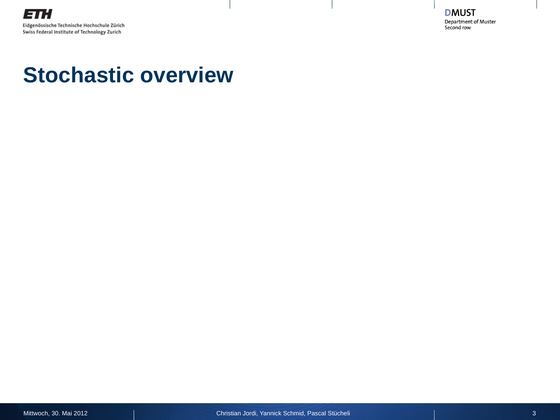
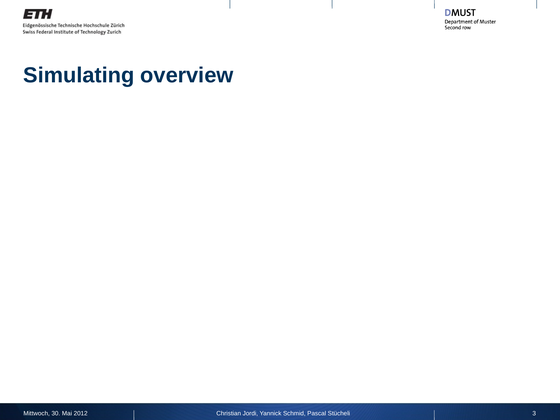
Stochastic: Stochastic -> Simulating (79, 75)
